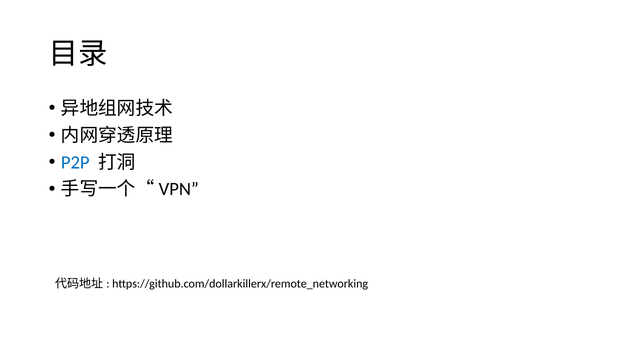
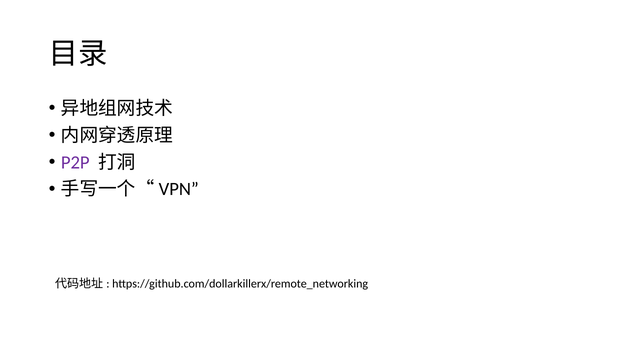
P2P colour: blue -> purple (75, 162)
